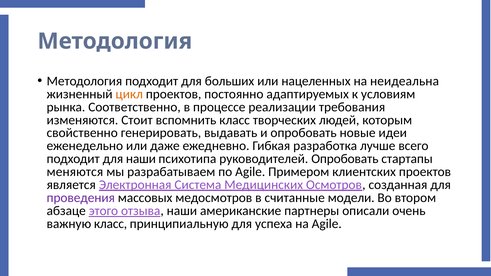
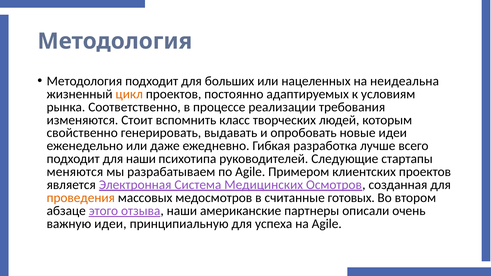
руководителей Опробовать: Опробовать -> Следующие (345, 159)
проведения colour: purple -> orange (81, 198)
модели: модели -> готовых (351, 198)
важную класс: класс -> идеи (110, 224)
